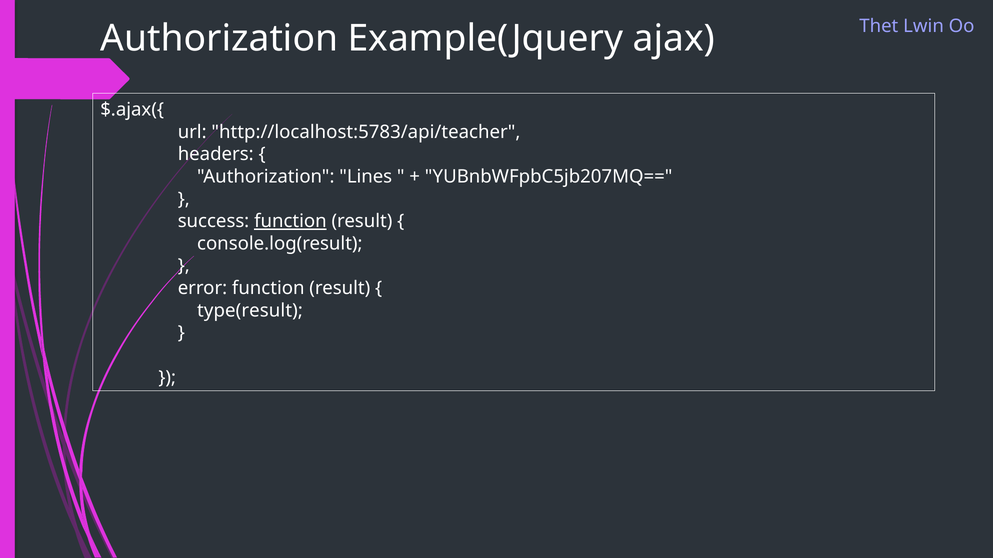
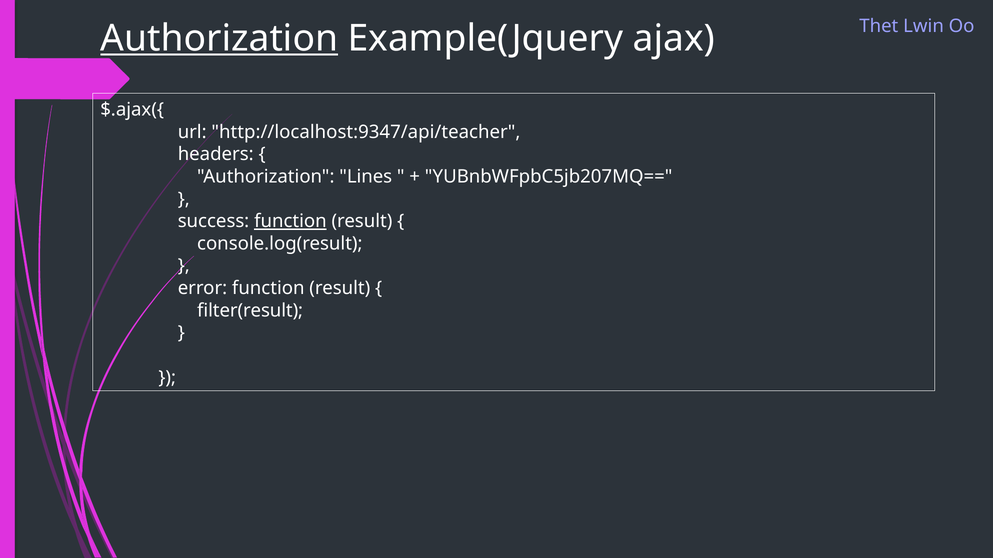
Authorization underline: none -> present (219, 39)
http://localhost:5783/api/teacher: http://localhost:5783/api/teacher -> http://localhost:9347/api/teacher (366, 132)
type(result: type(result -> filter(result (250, 311)
